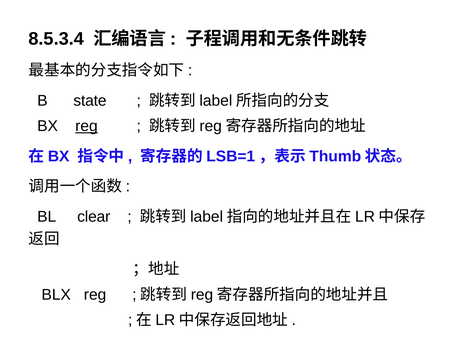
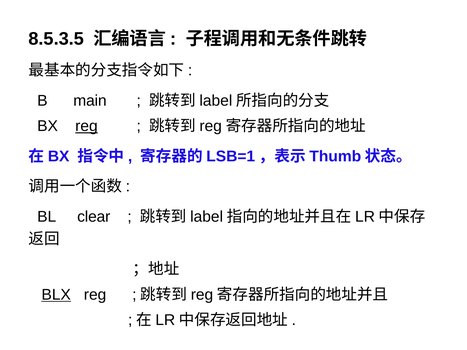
8.5.3.4: 8.5.3.4 -> 8.5.3.5 (56, 39)
state: state -> main (90, 101)
BLX underline: none -> present (56, 295)
